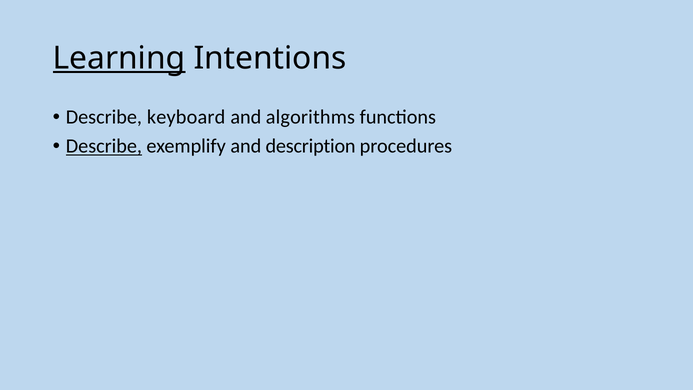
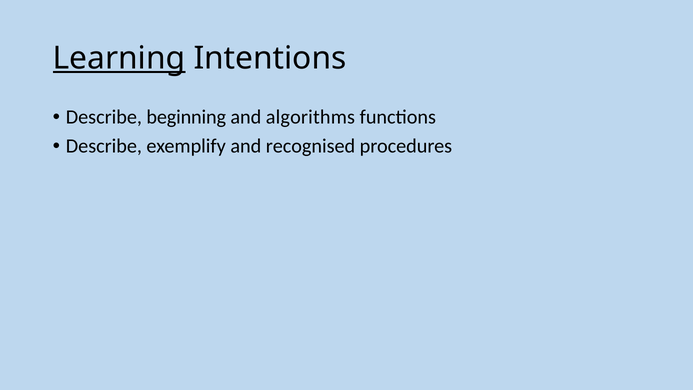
keyboard: keyboard -> beginning (186, 117)
Describe underline: present -> none (104, 146)
description: description -> recognised (310, 146)
